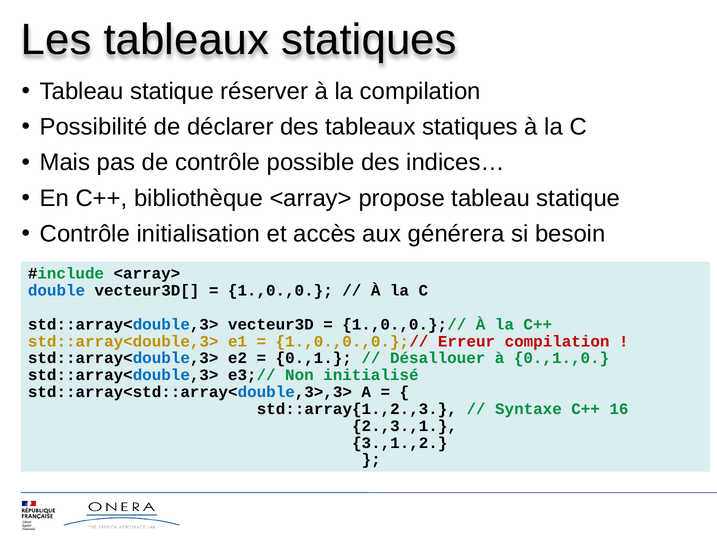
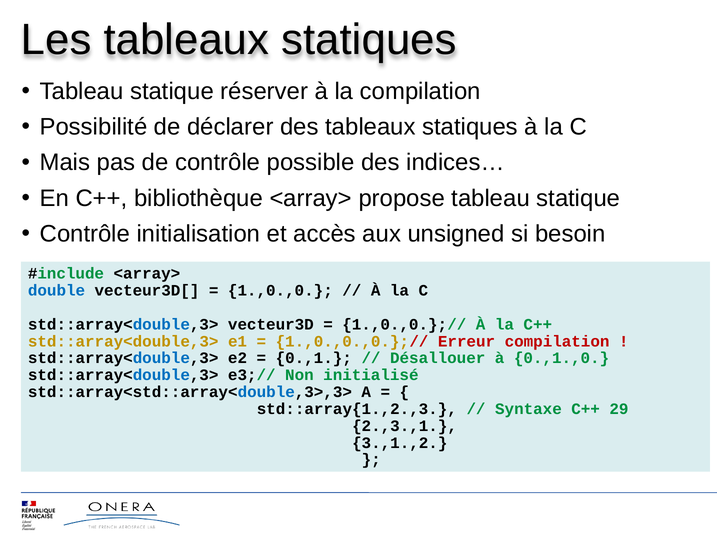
générera: générera -> unsigned (456, 234)
16: 16 -> 29 (619, 410)
